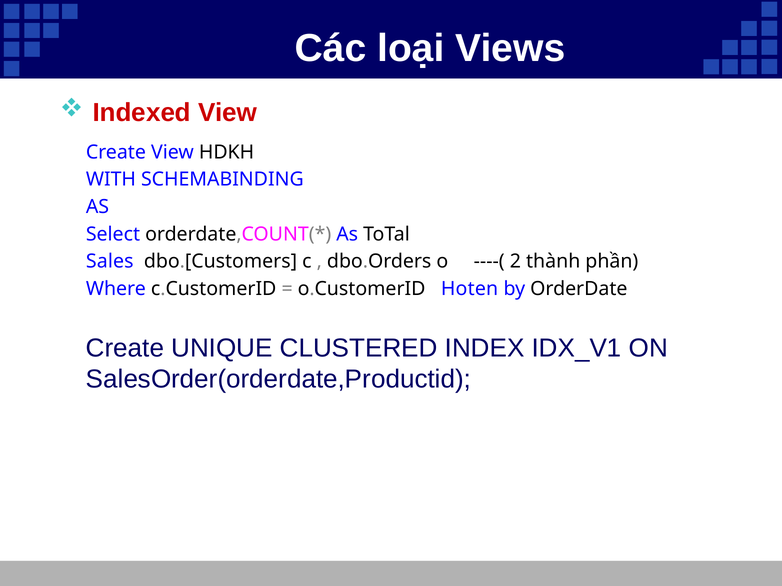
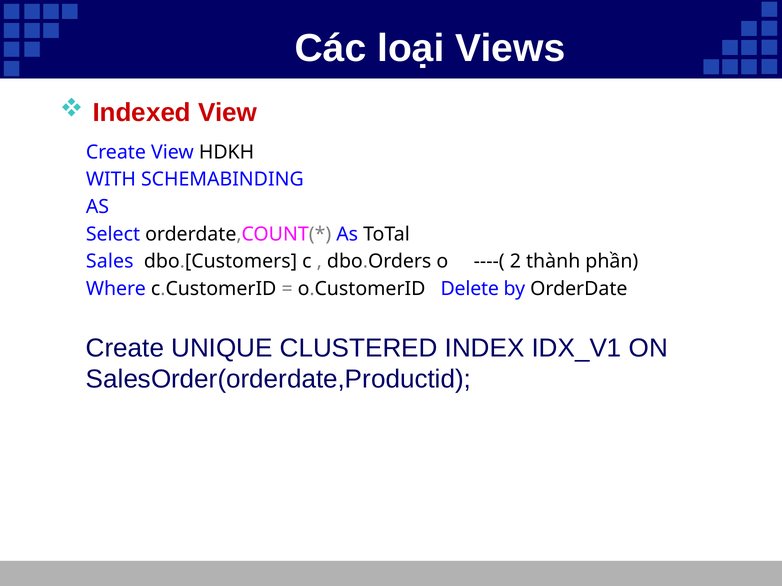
Hoten: Hoten -> Delete (470, 289)
